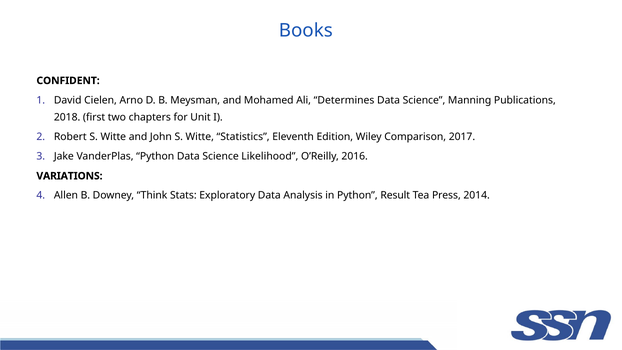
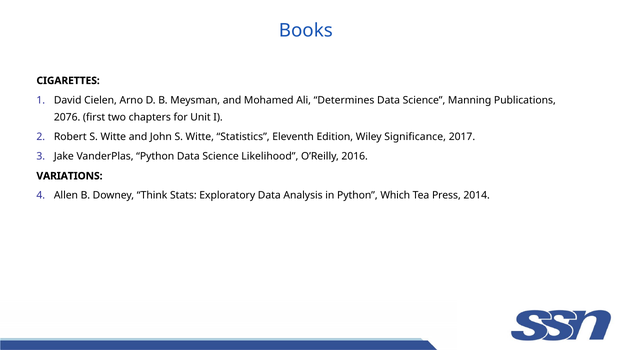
CONFIDENT: CONFIDENT -> CIGARETTES (68, 81)
2018: 2018 -> 2076 (67, 118)
Comparison: Comparison -> Significance (415, 137)
Result: Result -> Which (395, 195)
